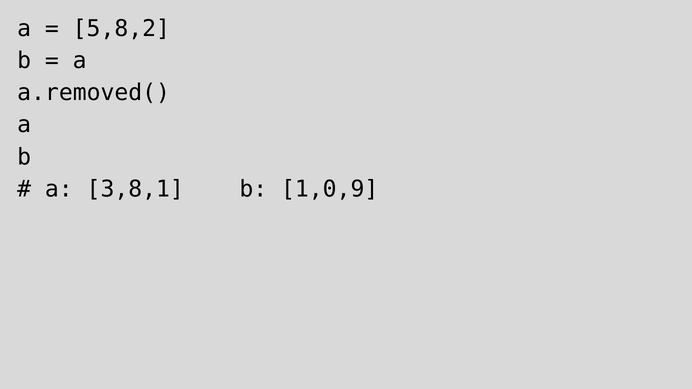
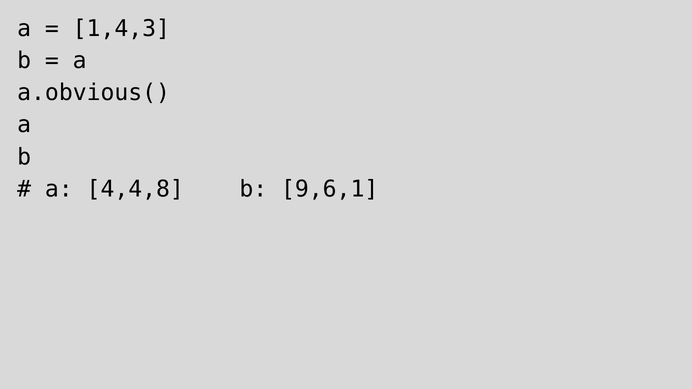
5,8,2: 5,8,2 -> 1,4,3 (121, 28)
a.removed(: a.removed( -> a.obvious( (94, 93)
3,8,1: 3,8,1 -> 4,4,8 (135, 189)
1,0,9: 1,0,9 -> 9,6,1 (330, 189)
